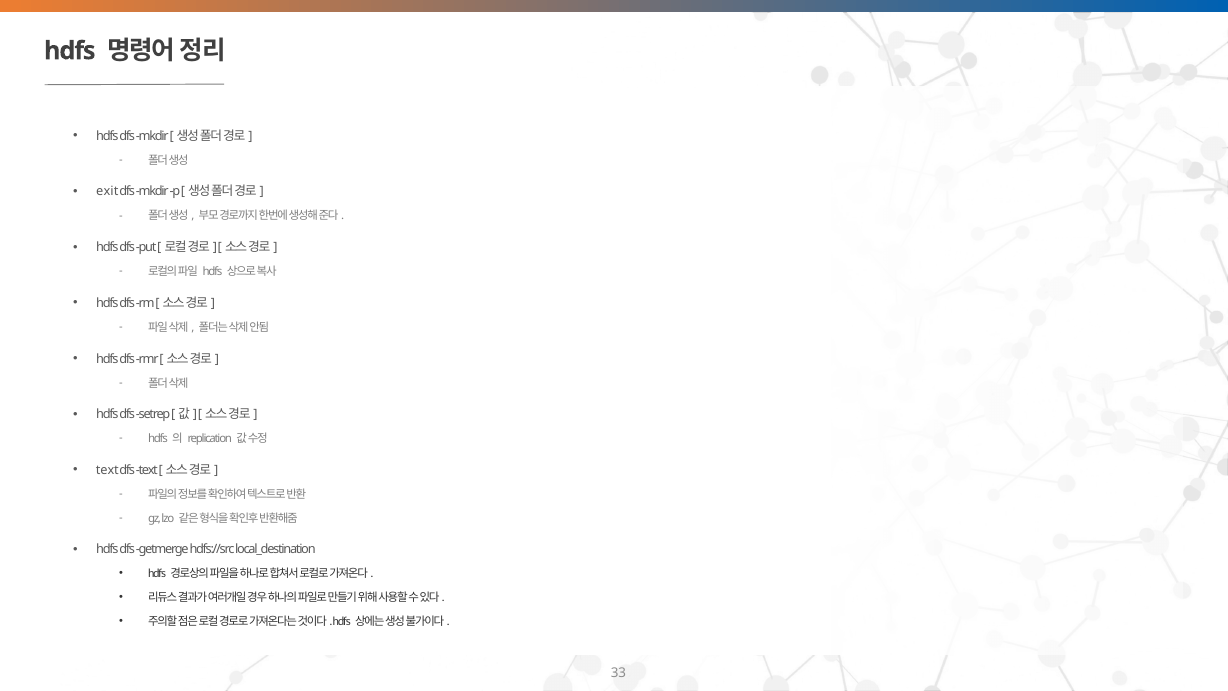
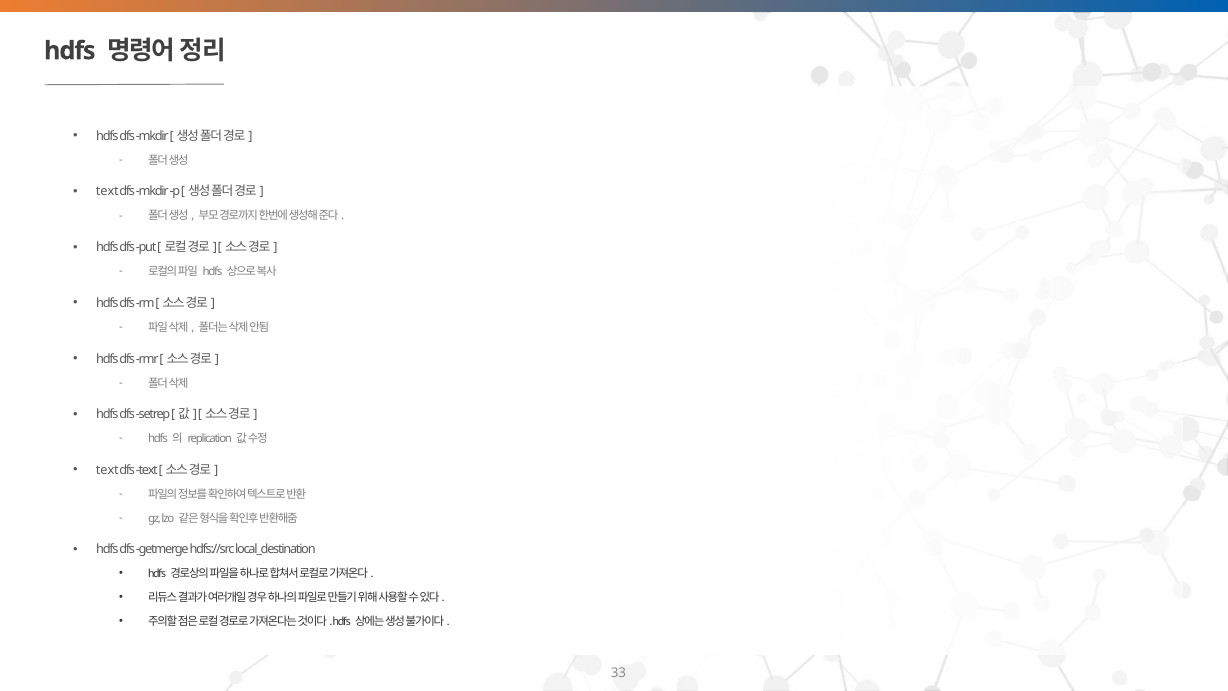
exit: exit -> text (107, 192)
